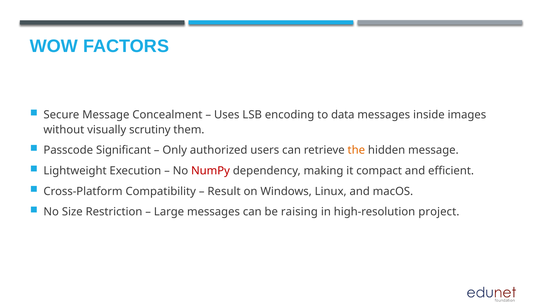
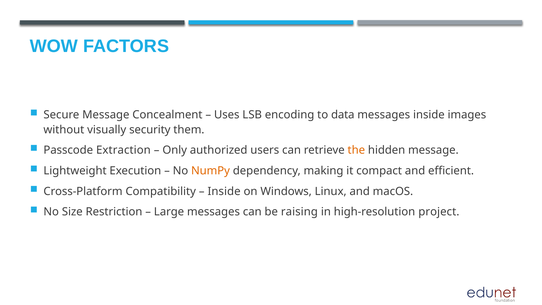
scrutiny: scrutiny -> security (150, 130)
Significant: Significant -> Extraction (123, 150)
NumPy colour: red -> orange (210, 171)
Result: Result -> Inside (224, 191)
